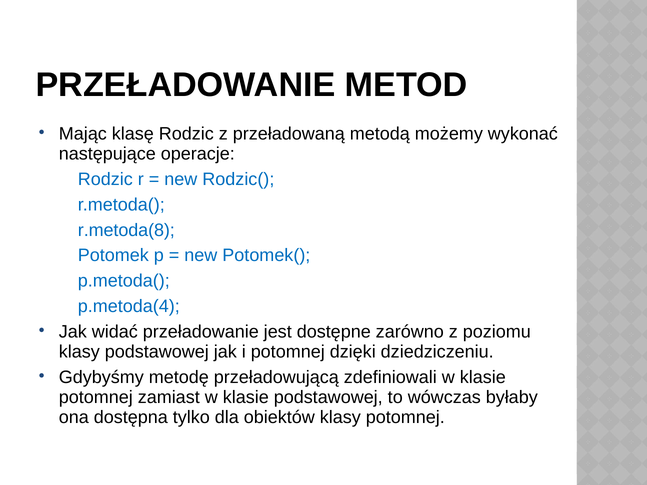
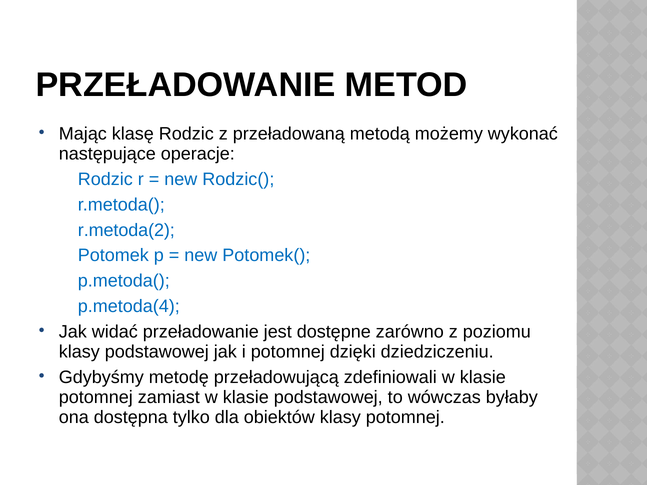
r.metoda(8: r.metoda(8 -> r.metoda(2 (126, 230)
